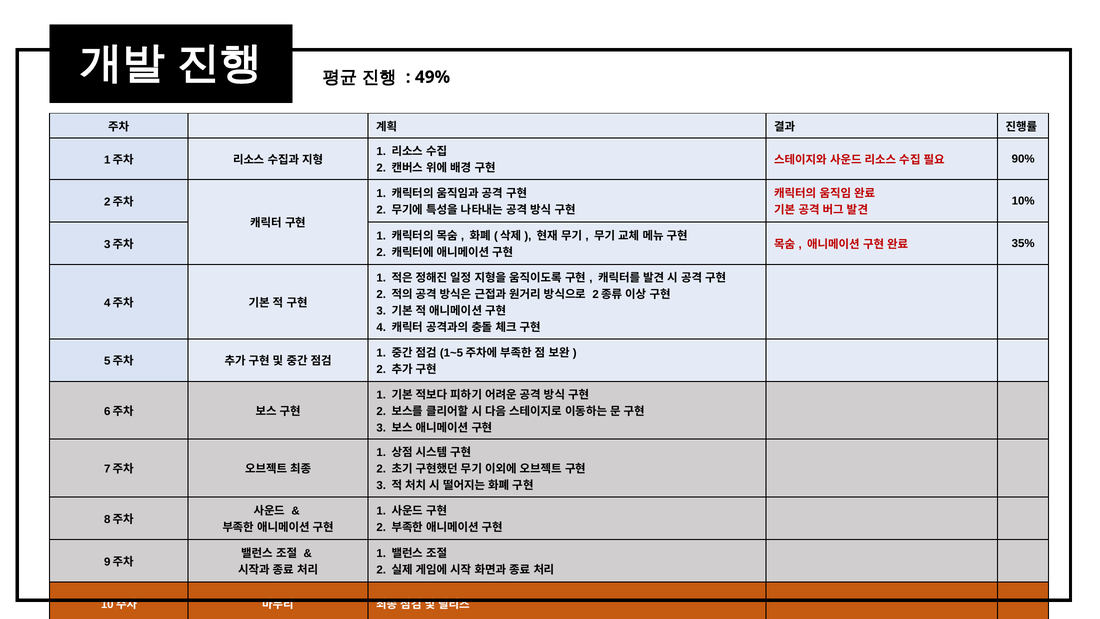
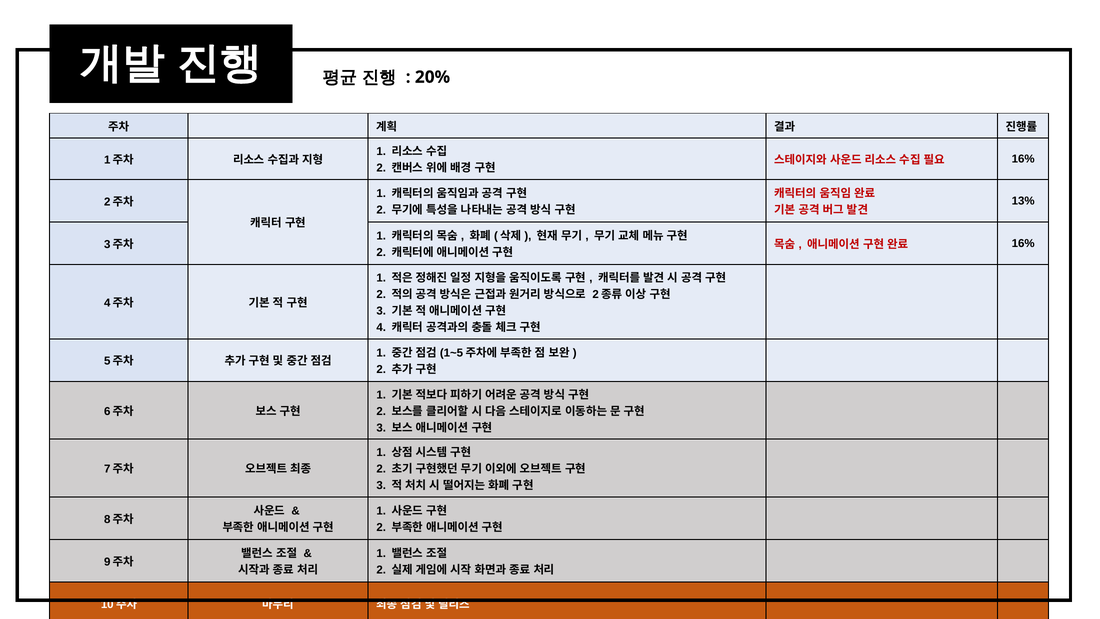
49%: 49% -> 20% (432, 77)
90%: 90% -> 16% (1023, 159)
10%: 10% -> 13% (1023, 201)
35%: 35% -> 16% (1023, 243)
